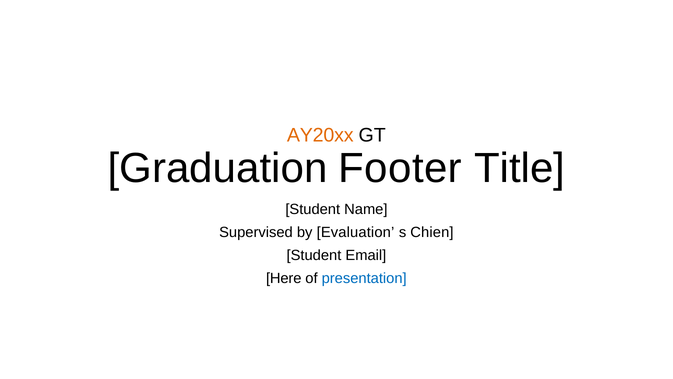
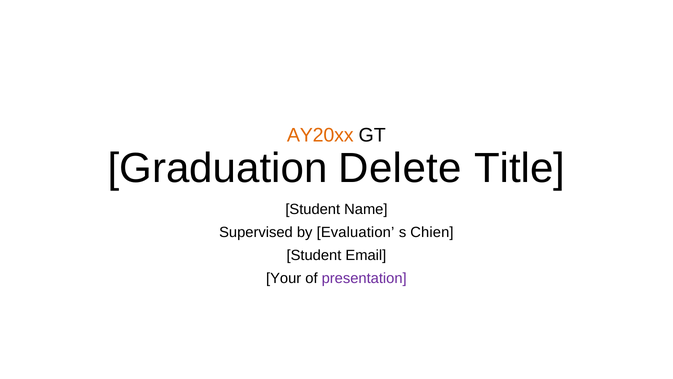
Footer: Footer -> Delete (400, 168)
Here: Here -> Your (284, 278)
presentation colour: blue -> purple (364, 278)
